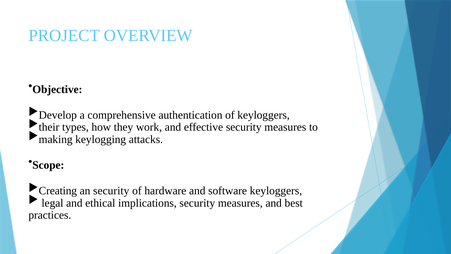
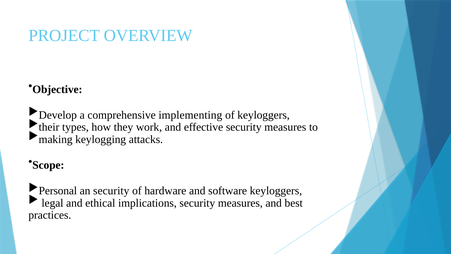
authentication: authentication -> implementing (190, 115)
Creating: Creating -> Personal (58, 191)
